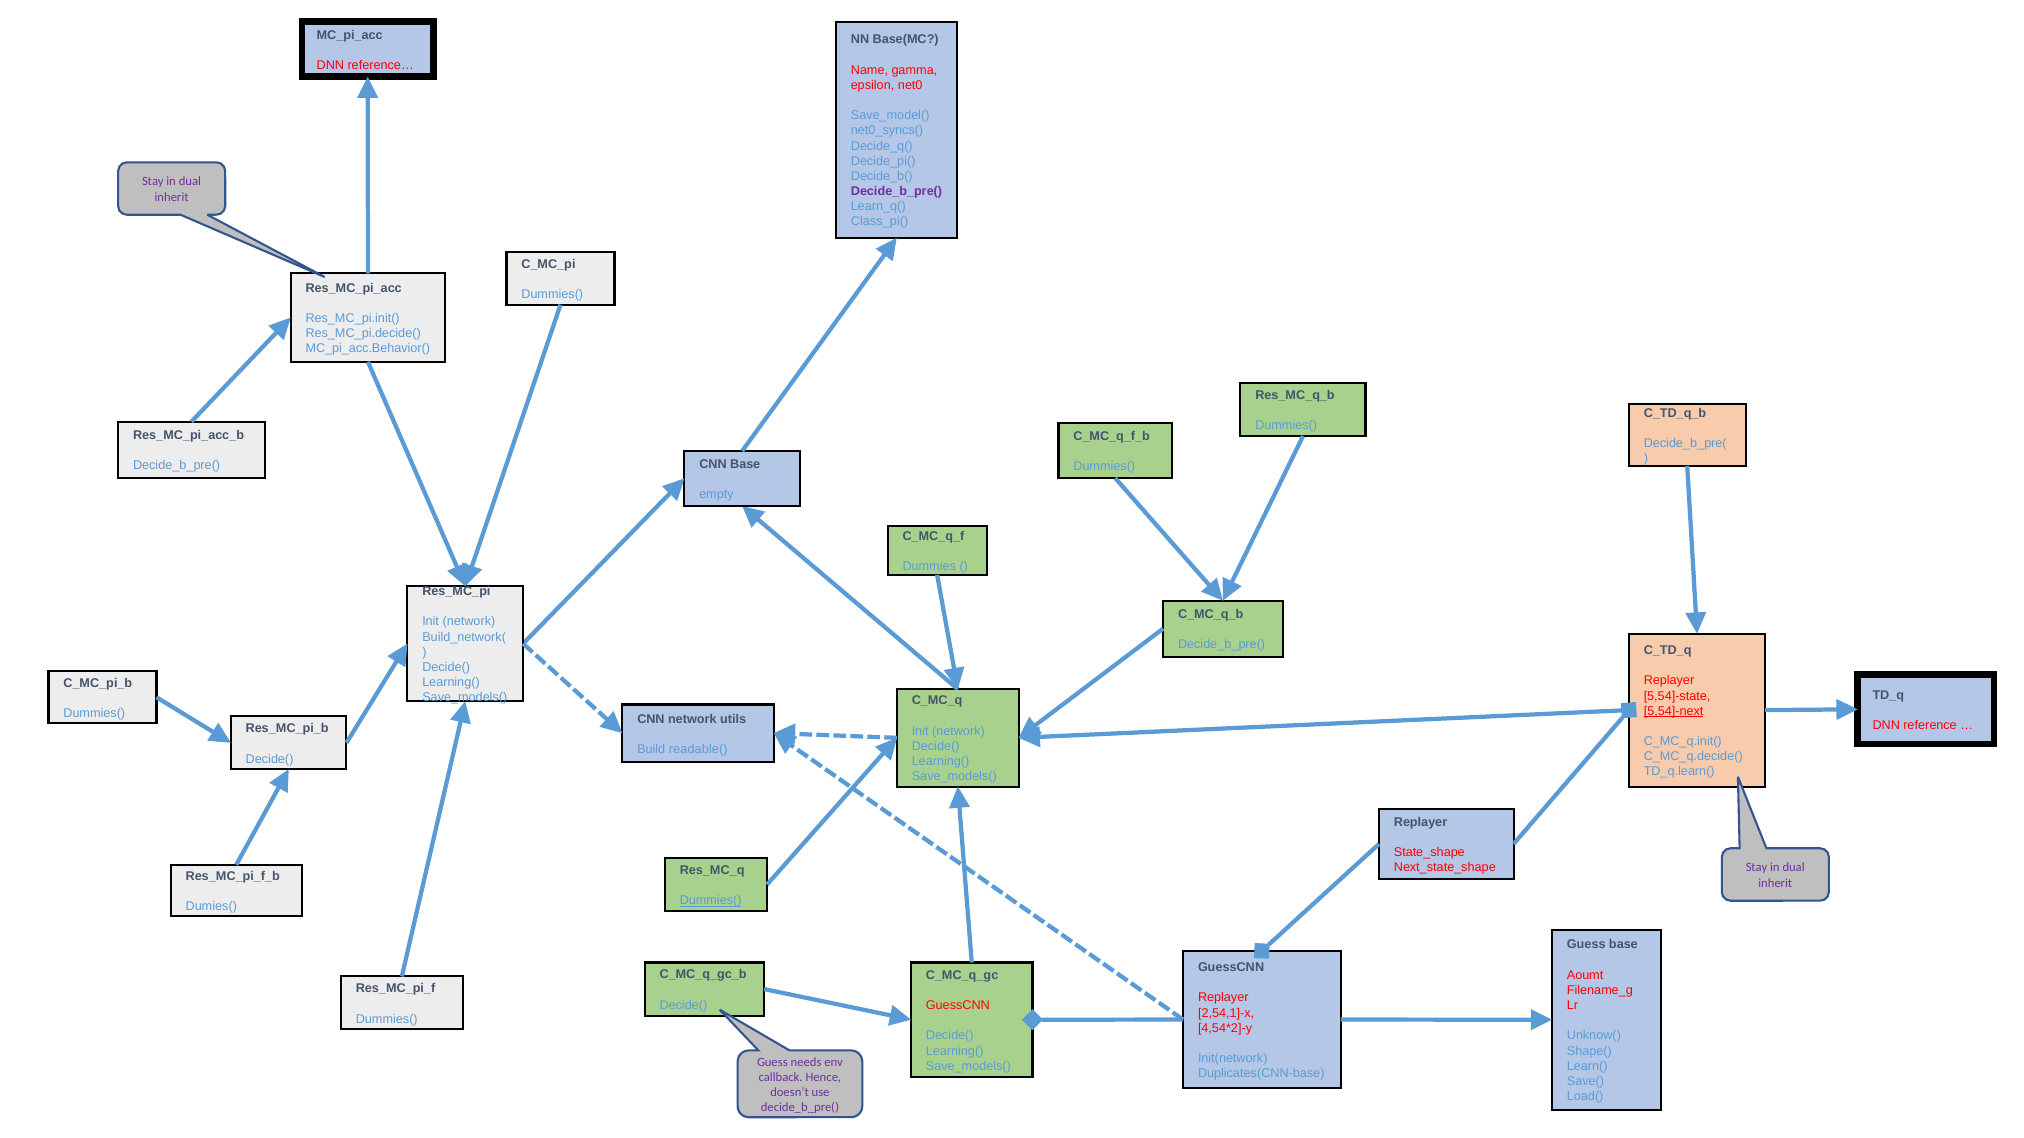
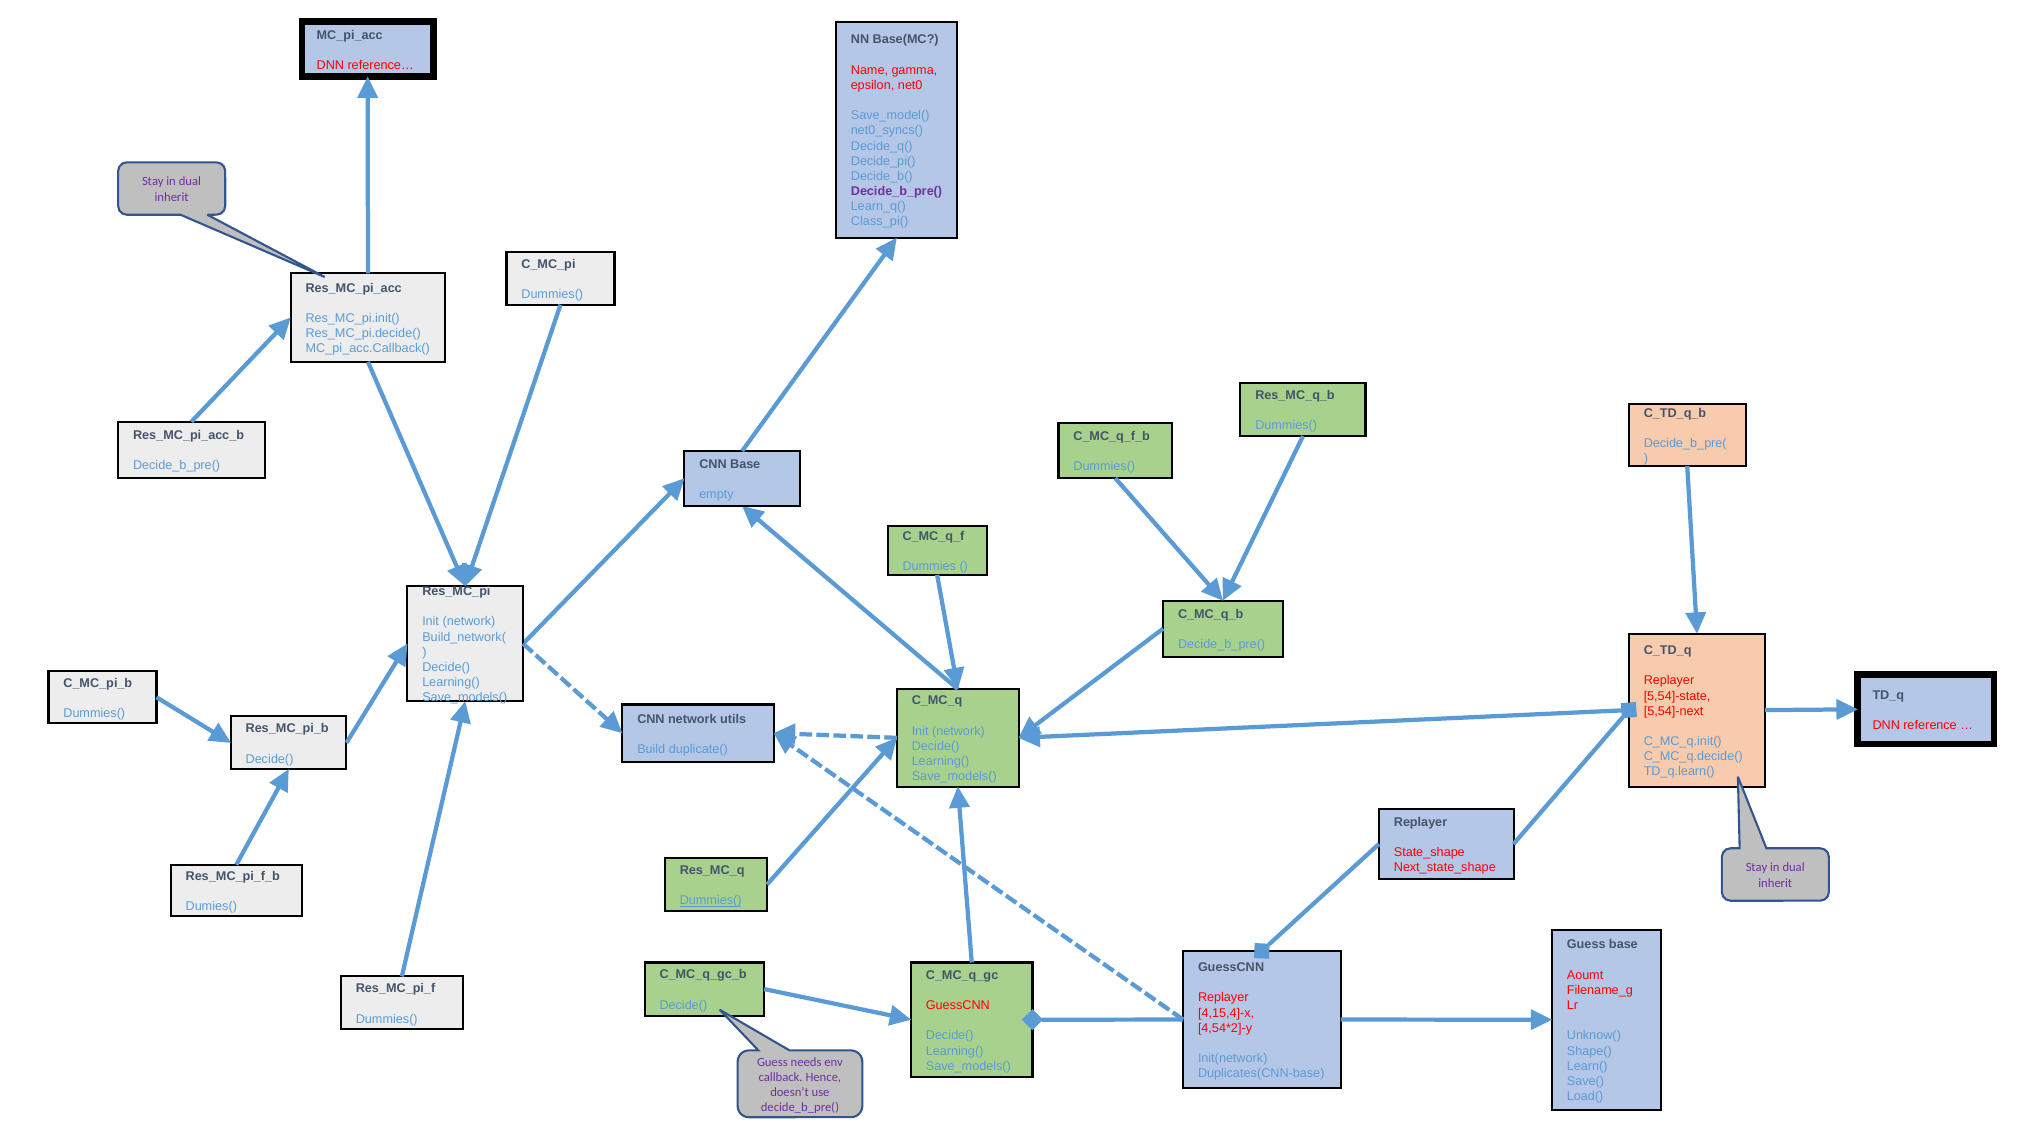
MC_pi_acc.Behavior(: MC_pi_acc.Behavior( -> MC_pi_acc.Callback( (368, 349)
5,54]-next underline: present -> none (1674, 711)
readable(: readable( -> duplicate( (698, 749)
2,54,1]-x: 2,54,1]-x -> 4,15,4]-x (1226, 1013)
